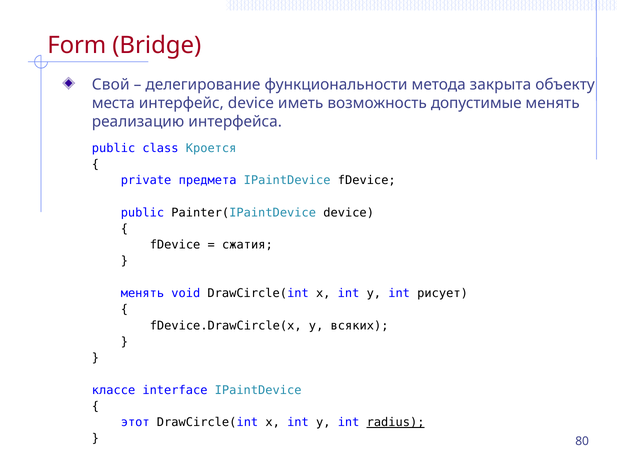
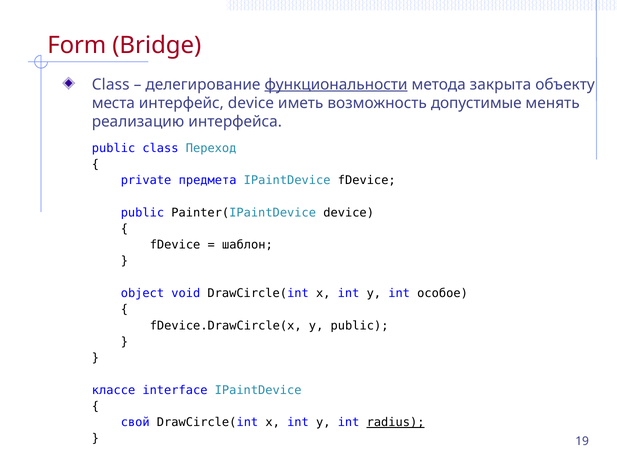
Свой: Свой -> Class (111, 84)
функциональности underline: none -> present (336, 84)
Кроется: Кроется -> Переход (211, 148)
сжатия: сжатия -> шаблон (247, 245)
менять: менять -> object (142, 293)
рисует: рисует -> особое (443, 293)
y всяких: всяких -> public (360, 325)
этот: этот -> свой (135, 422)
80: 80 -> 19 (582, 441)
